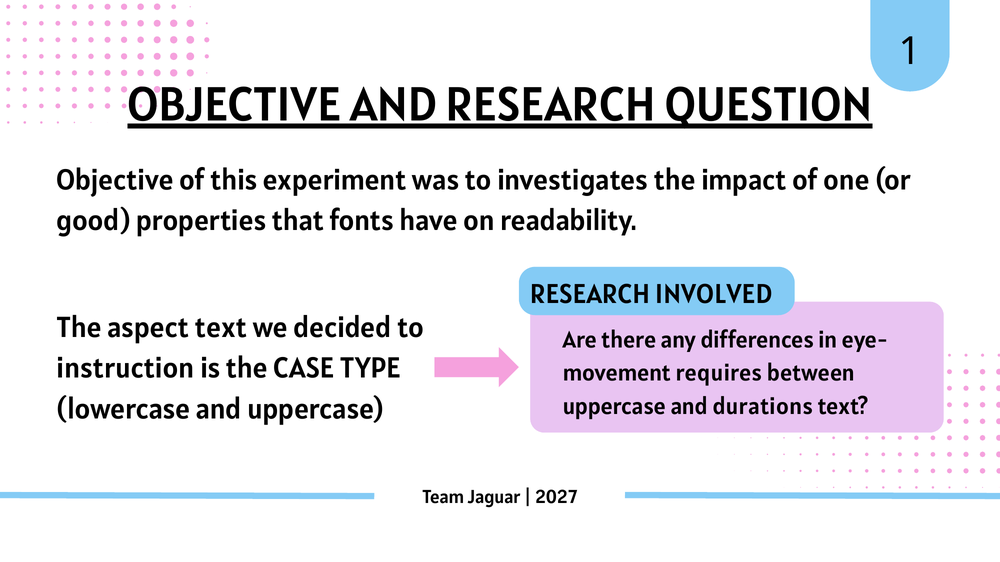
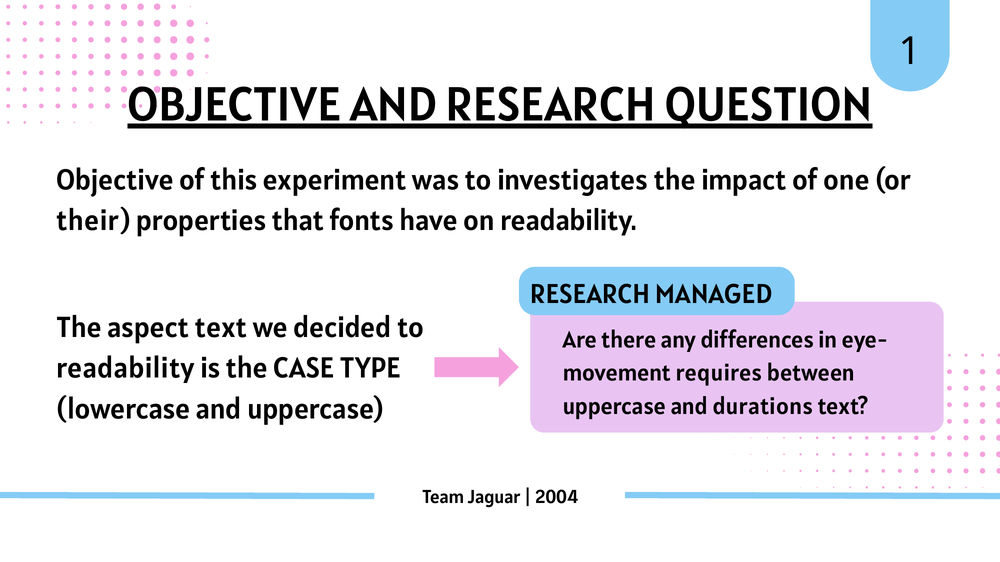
good: good -> their (93, 221)
INVOLVED: INVOLVED -> MANAGED (714, 294)
instruction: instruction -> readability (125, 369)
2027: 2027 -> 2004 (557, 497)
